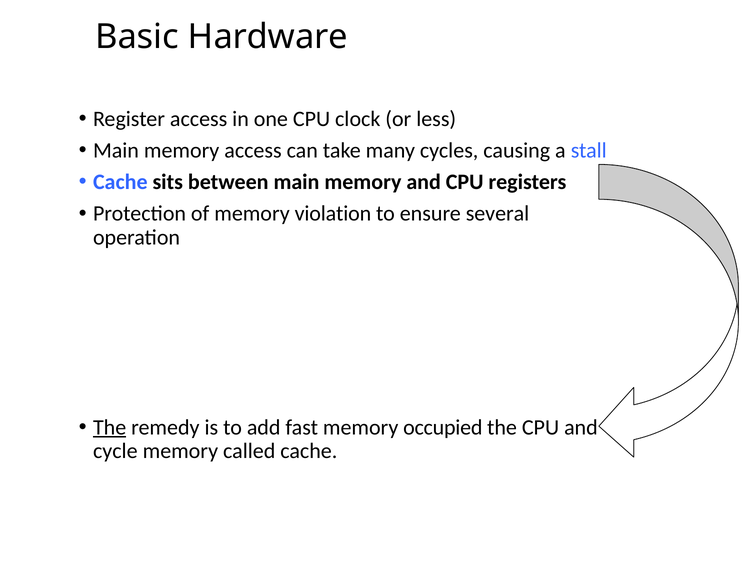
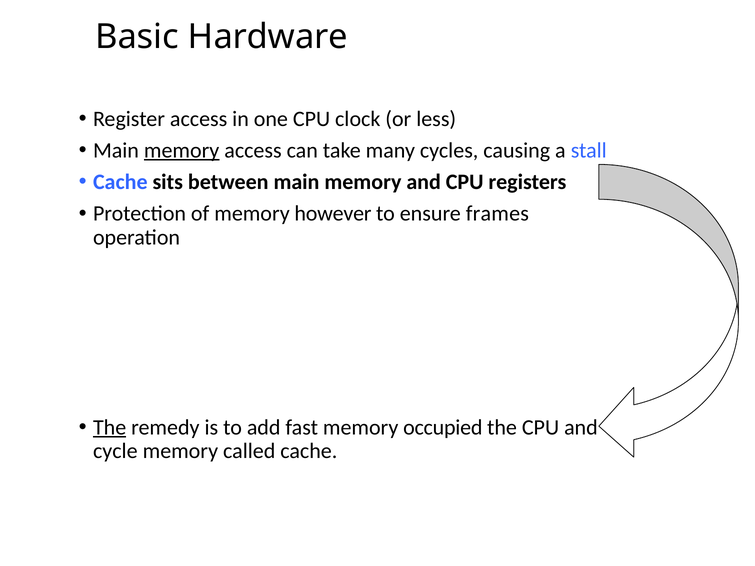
memory underline: none -> present (182, 150)
violation: violation -> however (333, 214)
several: several -> frames (497, 214)
